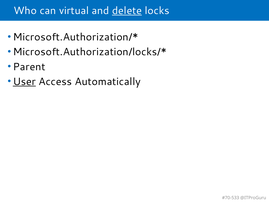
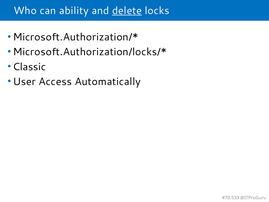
virtual: virtual -> ability (74, 11)
Parent: Parent -> Classic (29, 67)
User underline: present -> none (24, 81)
